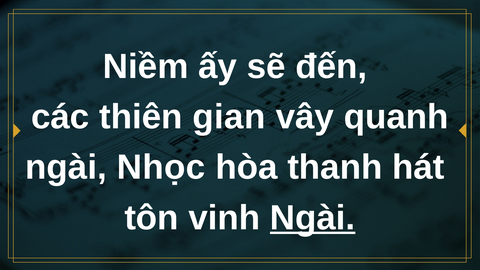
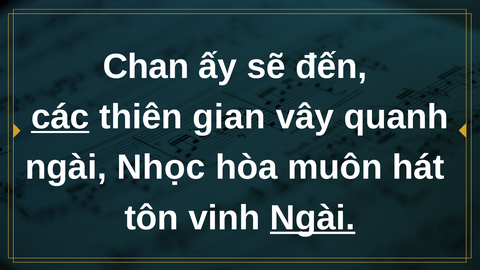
Niềm: Niềm -> Chan (146, 67)
các underline: none -> present (60, 117)
thanh: thanh -> muôn (335, 167)
